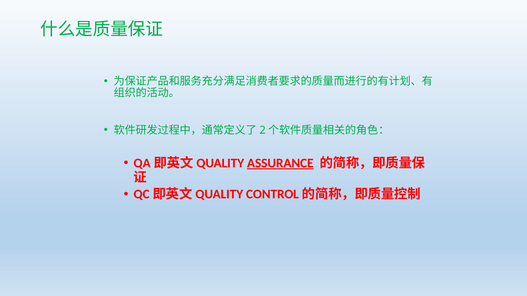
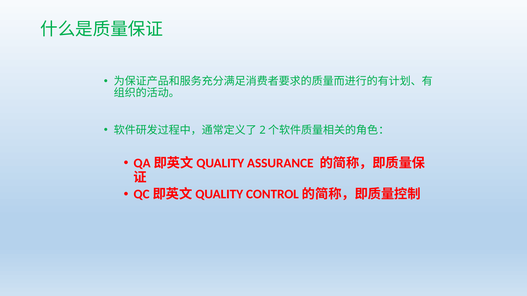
ASSURANCE underline: present -> none (280, 163)
